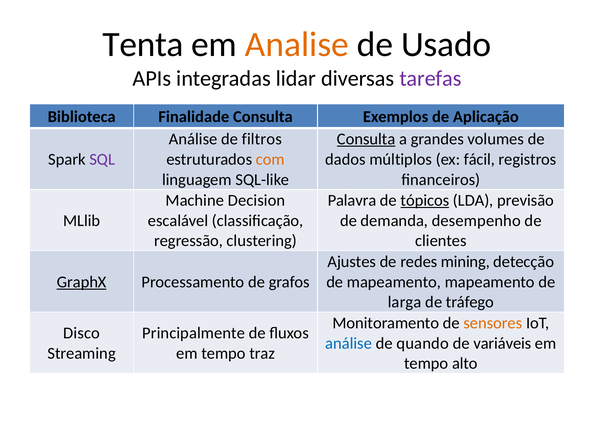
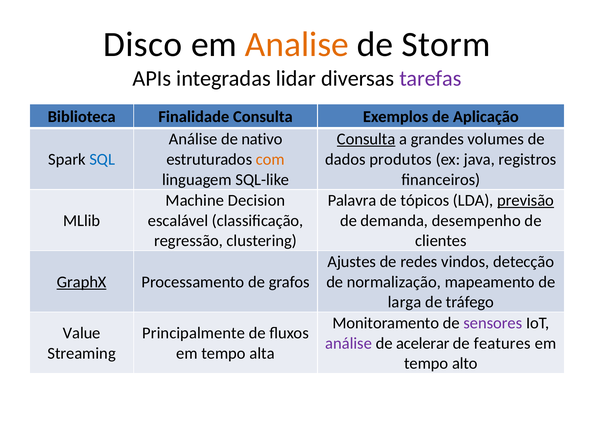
Tenta: Tenta -> Disco (143, 45)
Usado: Usado -> Storm (446, 45)
filtros: filtros -> nativo (262, 139)
SQL colour: purple -> blue (102, 159)
múltiplos: múltiplos -> produtos (401, 159)
fácil: fácil -> java (479, 159)
tópicos underline: present -> none (425, 200)
previsão underline: none -> present (526, 200)
mining: mining -> vindos (465, 261)
de mapeamento: mapeamento -> normalização (394, 282)
sensores colour: orange -> purple (493, 323)
Disco: Disco -> Value (82, 333)
análise colour: blue -> purple (349, 343)
quando: quando -> acelerar (423, 343)
variáveis: variáveis -> features (502, 343)
traz: traz -> alta (262, 353)
